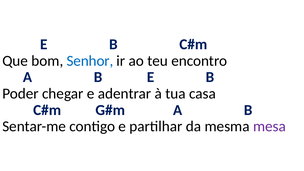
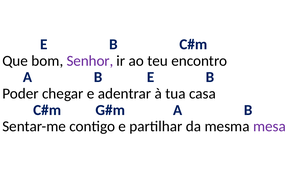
Senhor colour: blue -> purple (90, 61)
